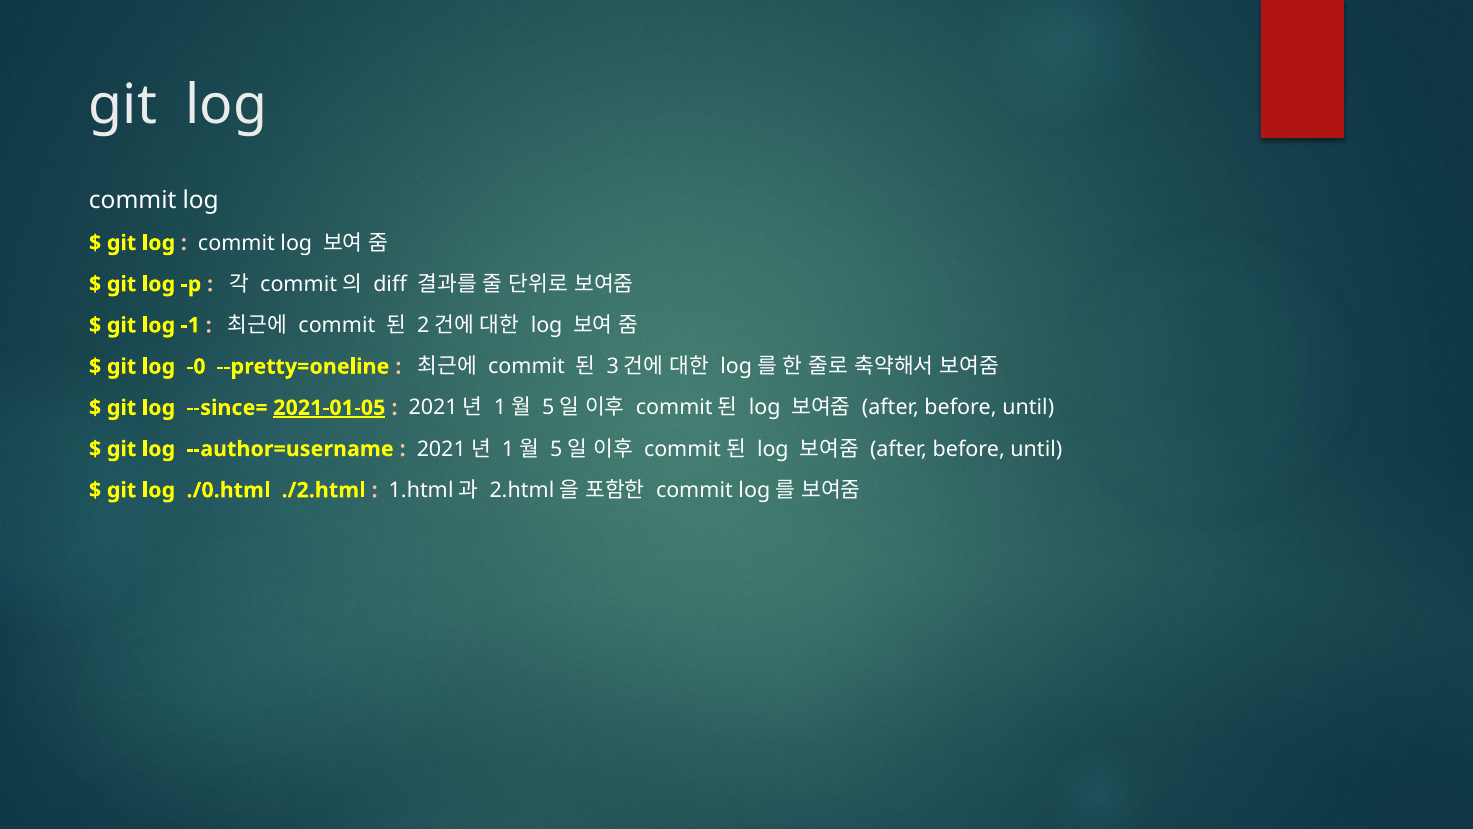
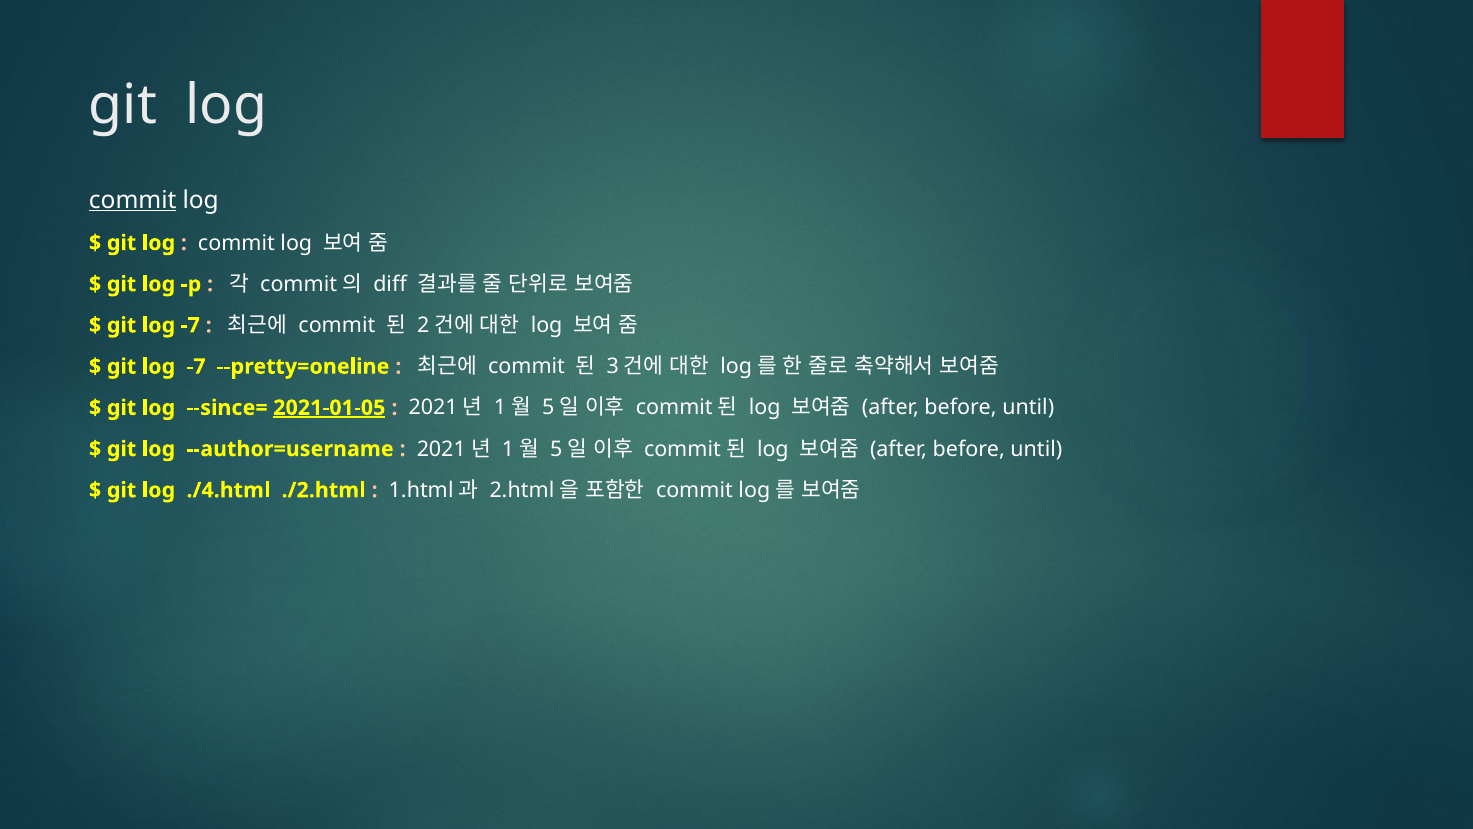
commit underline: none -> present (133, 200)
-1: -1 -> -7 (190, 325)
-0: -0 -> -7 (196, 366)
./0.html: ./0.html -> ./4.html (228, 490)
